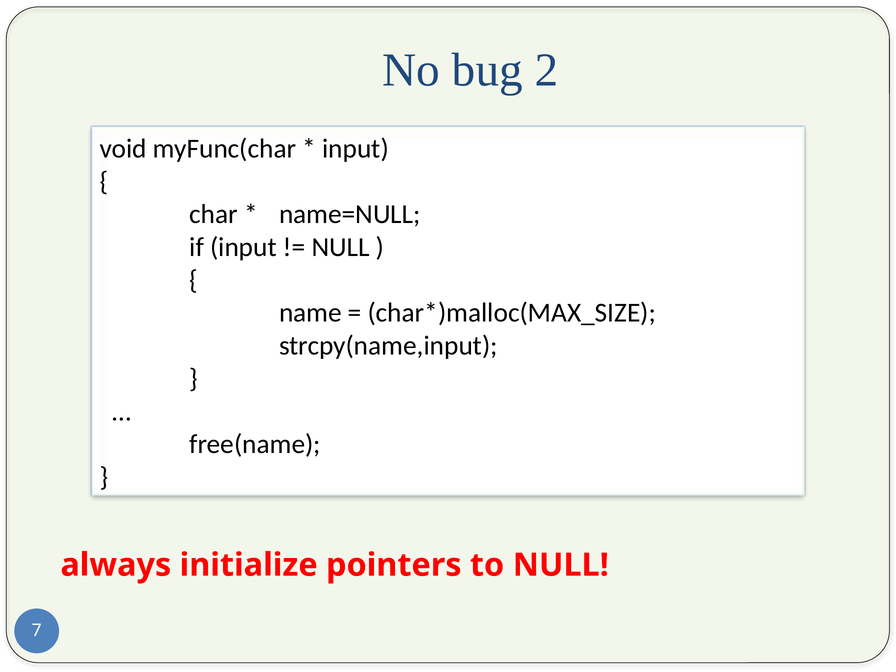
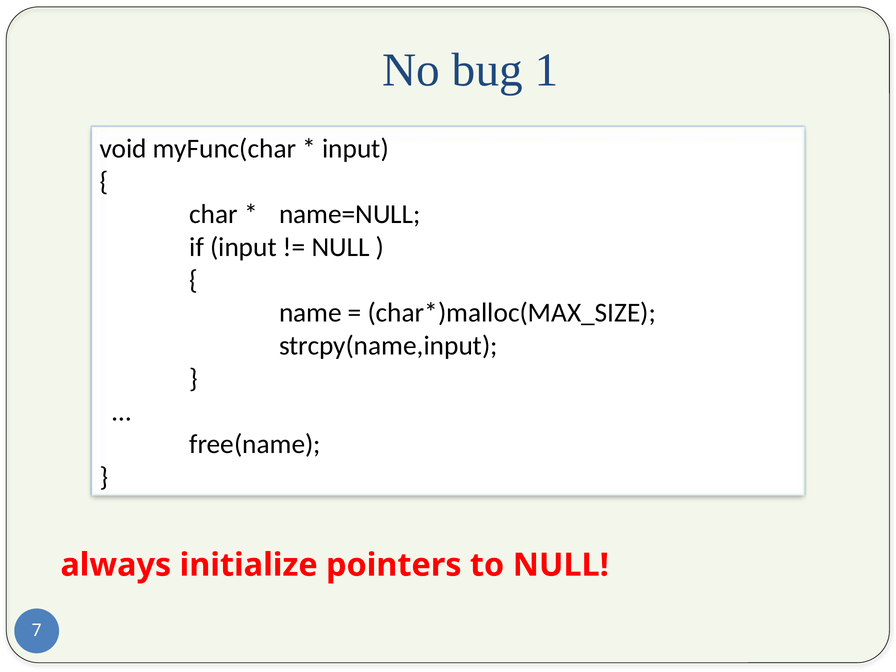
2: 2 -> 1 (547, 70)
